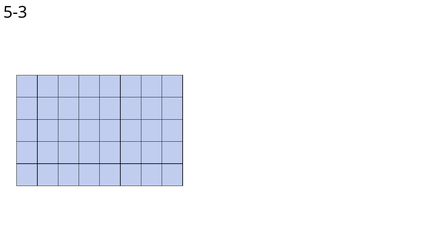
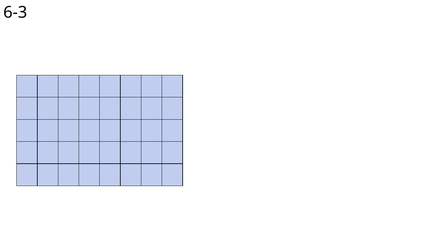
5-3: 5-3 -> 6-3 (15, 13)
